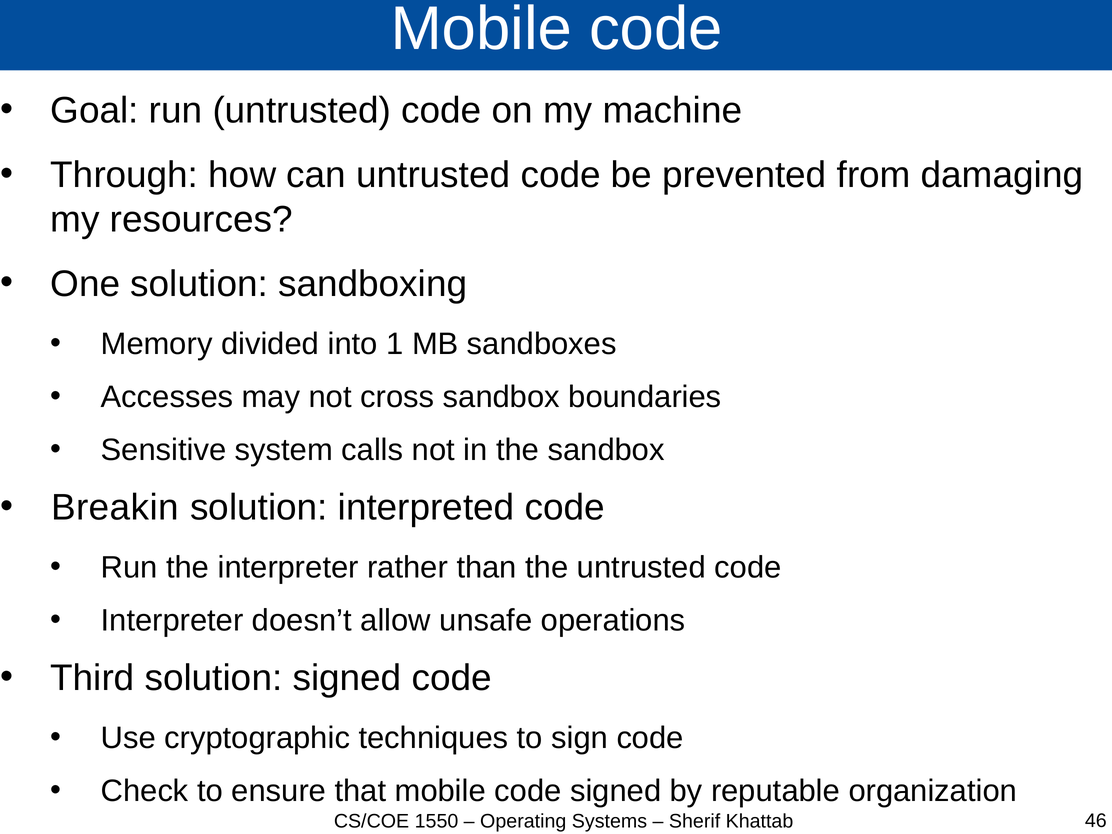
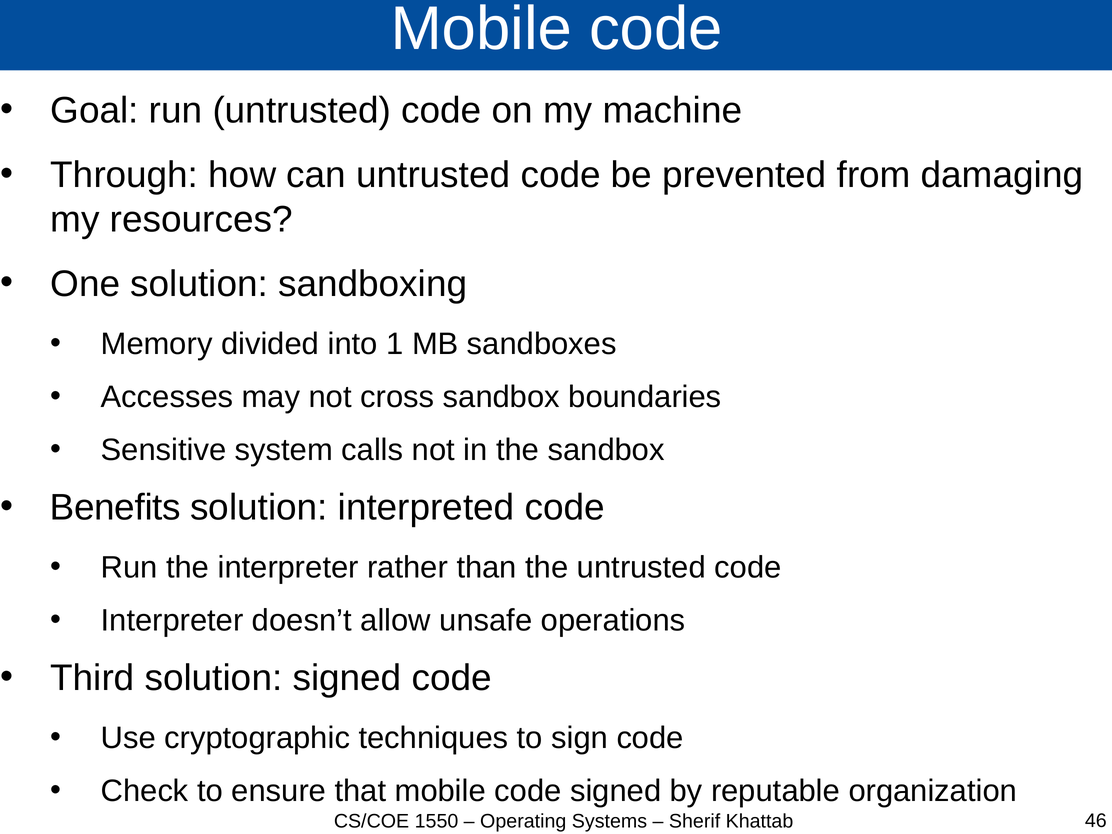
Breakin: Breakin -> Benefits (115, 507)
